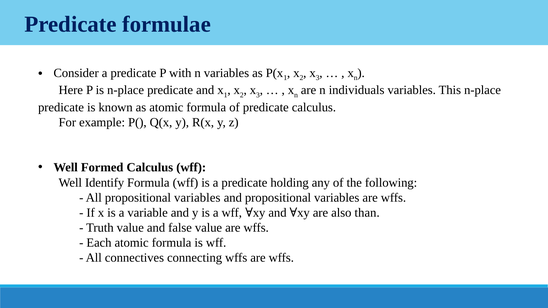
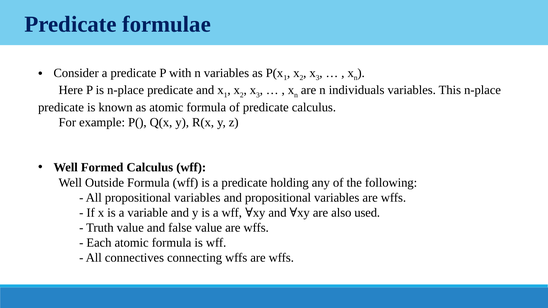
Identify: Identify -> Outside (105, 183)
than: than -> used (367, 213)
